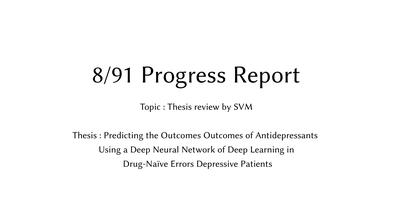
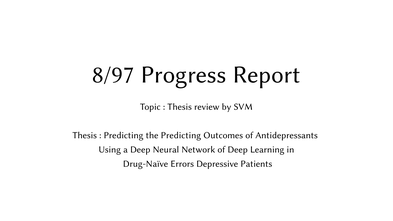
8/91: 8/91 -> 8/97 (113, 75)
the Outcomes: Outcomes -> Predicting (181, 135)
